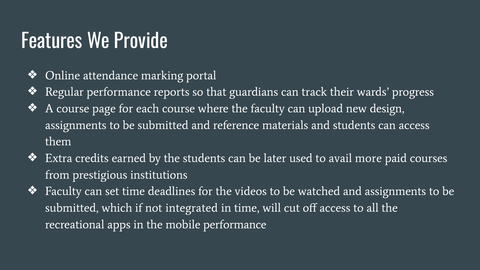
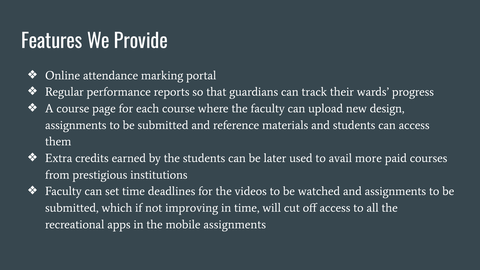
integrated: integrated -> improving (192, 208)
mobile performance: performance -> assignments (235, 224)
